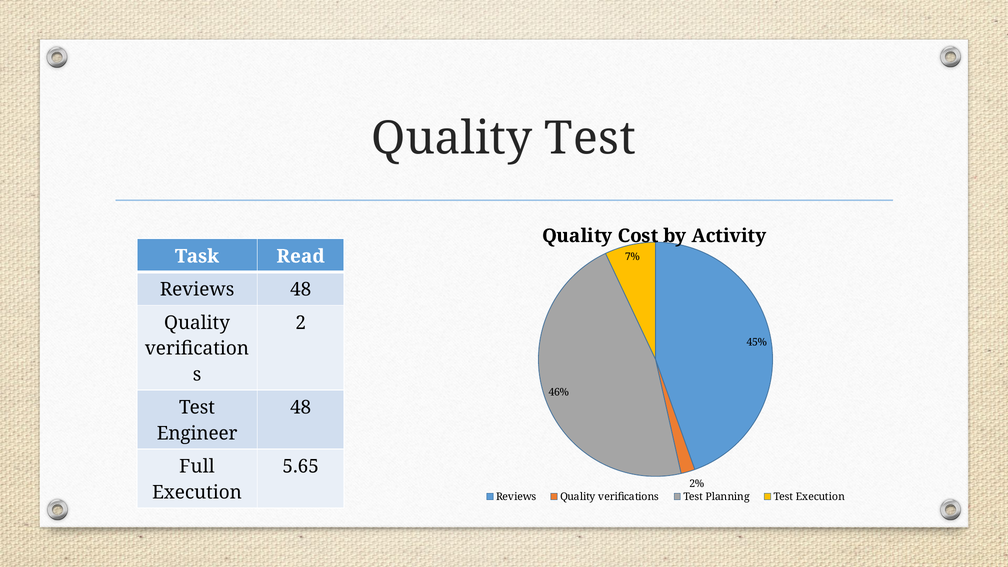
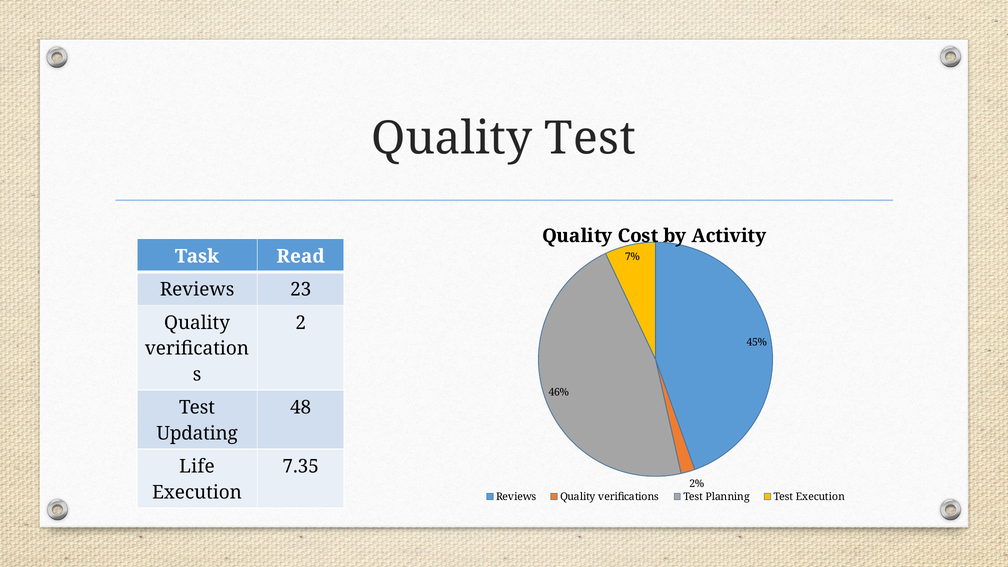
Reviews 48: 48 -> 23 (301, 290)
Engineer: Engineer -> Updating (197, 433)
Full: Full -> Life (197, 467)
5.65: 5.65 -> 7.35 (301, 467)
